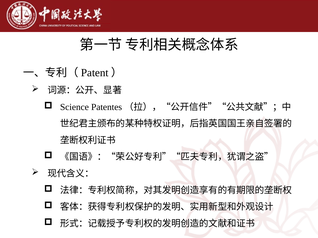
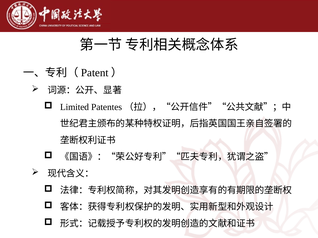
Science: Science -> Limited (75, 107)
